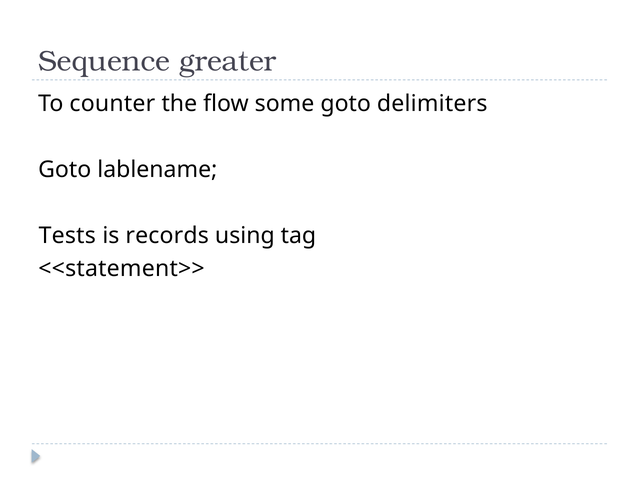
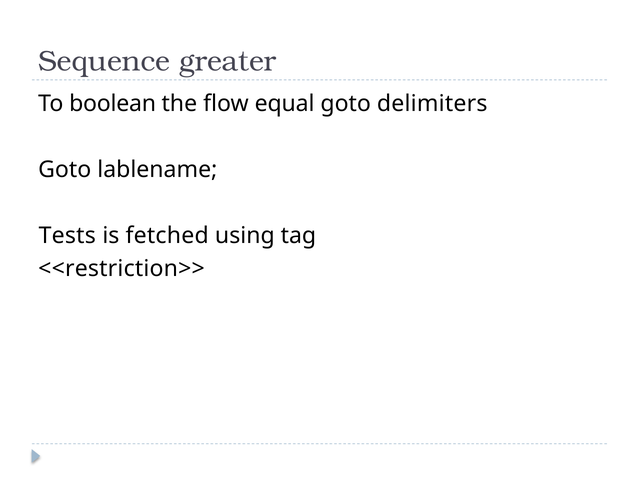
counter: counter -> boolean (113, 104)
some: some -> equal (285, 104)
records: records -> fetched (167, 236)
<<statement>>: <<statement>> -> <<restriction>> (122, 269)
